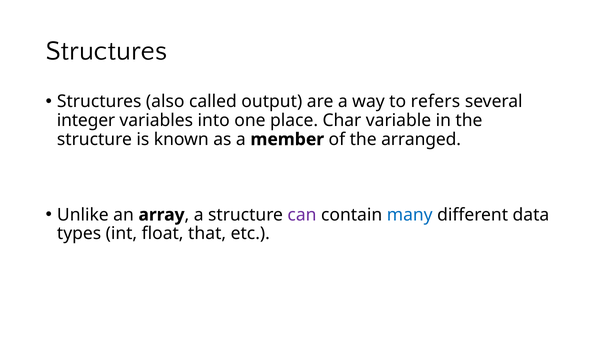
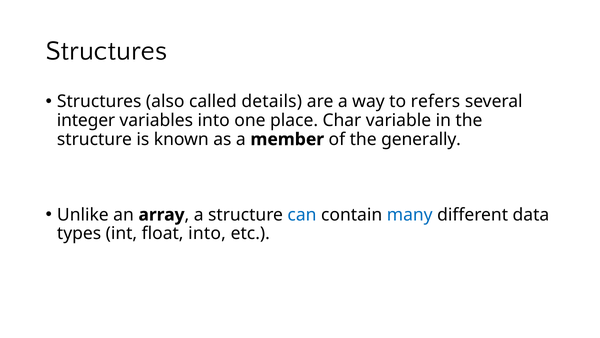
output: output -> details (272, 101)
arranged: arranged -> generally (421, 139)
can colour: purple -> blue (302, 214)
float that: that -> into (207, 233)
